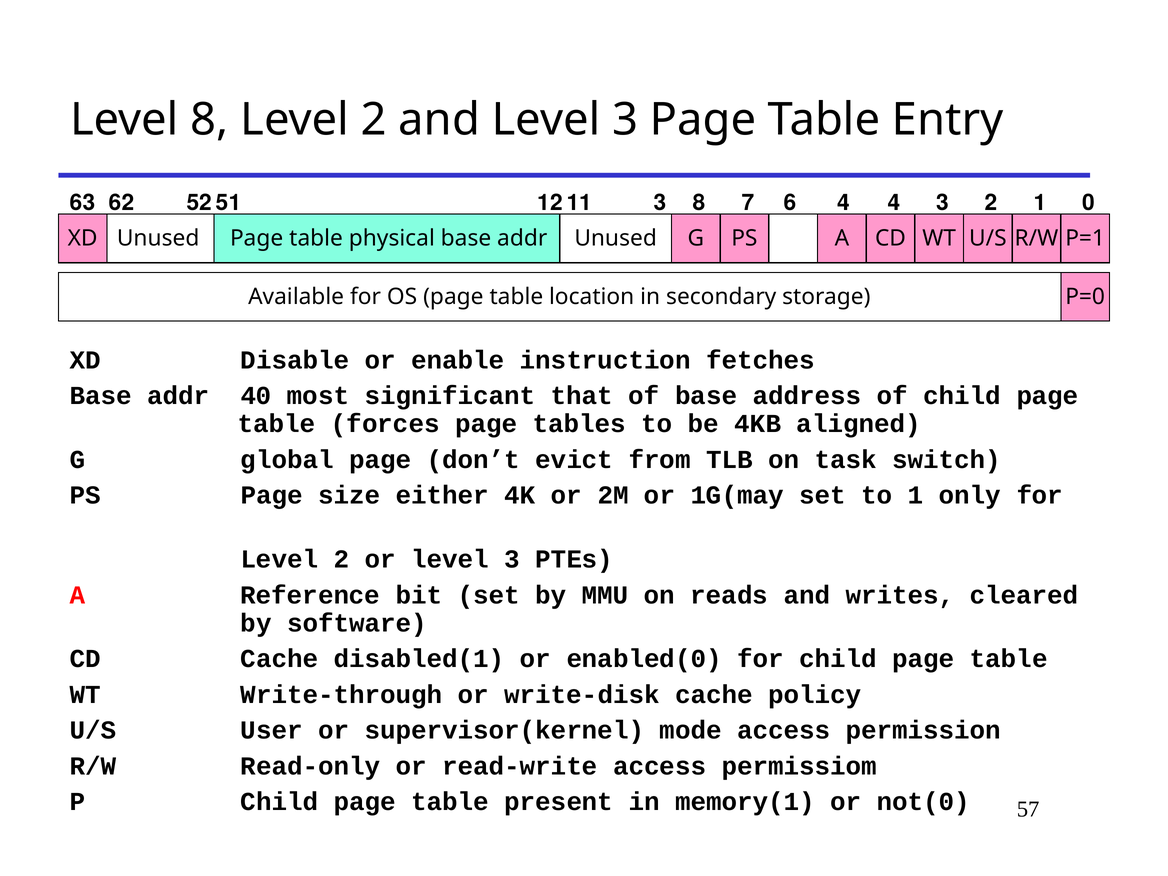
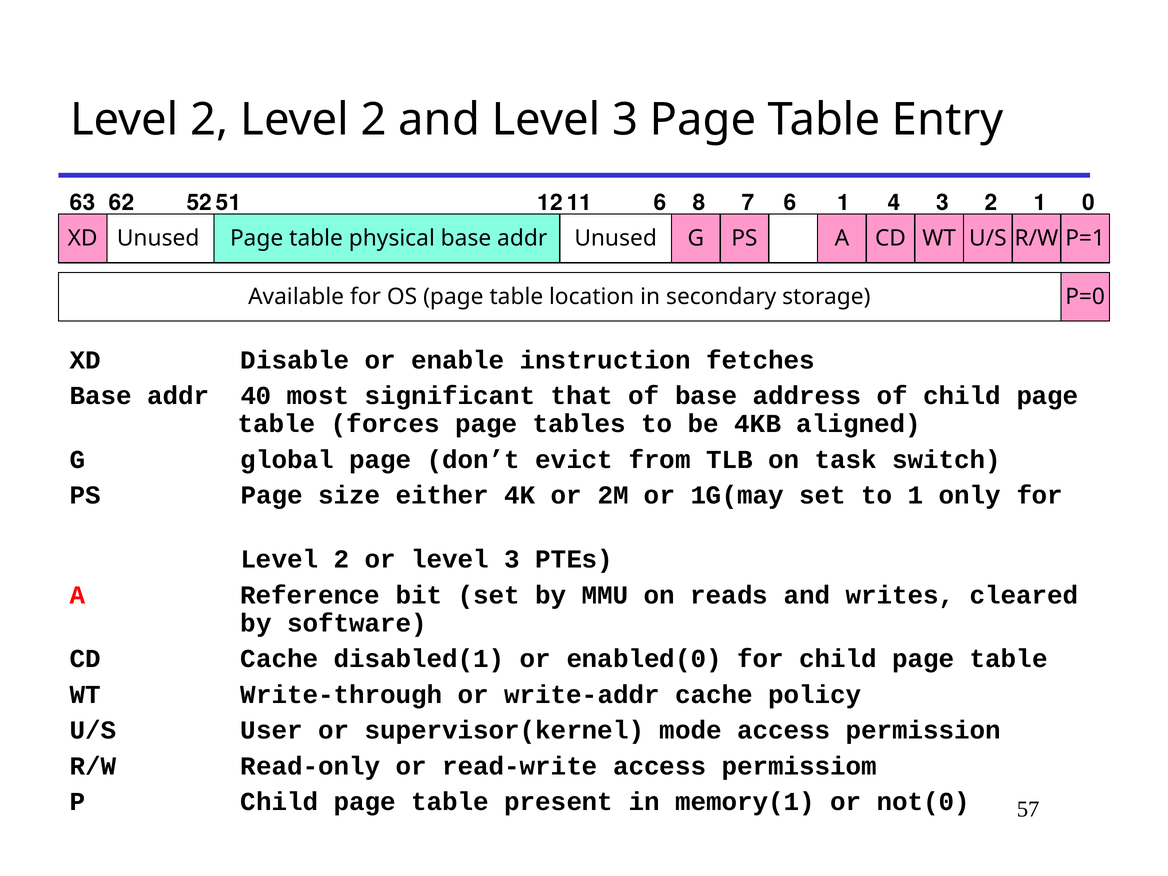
8: 8 -> 2 (210, 120)
3: 3 -> 6 (660, 203)
6 4: 4 -> 1 (844, 203)
write-disk: write-disk -> write-addr (582, 695)
